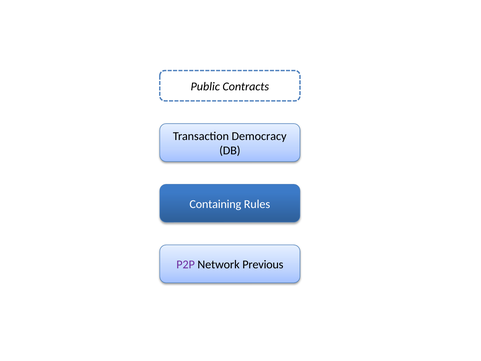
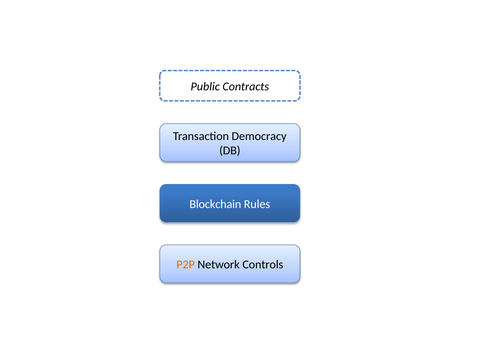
Containing: Containing -> Blockchain (215, 204)
P2P colour: purple -> orange (186, 265)
Previous: Previous -> Controls (263, 265)
